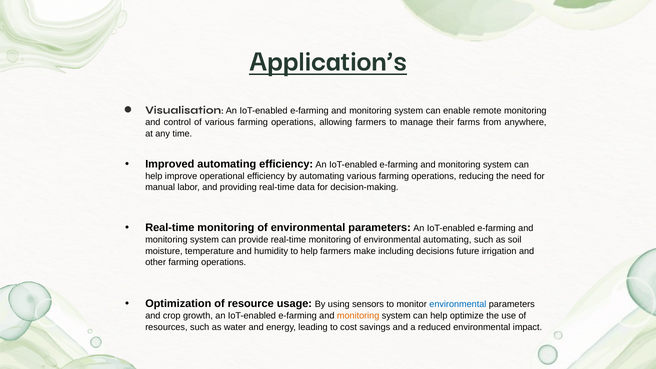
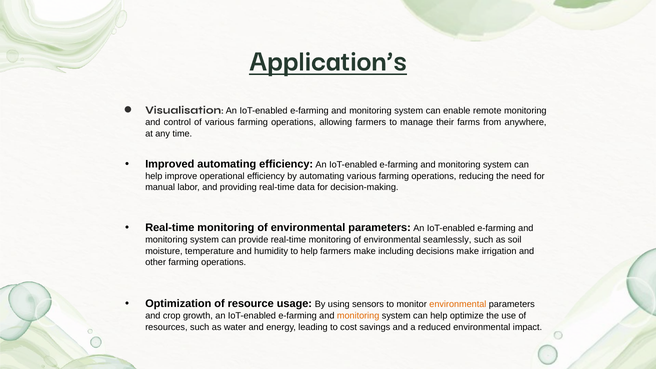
environmental automating: automating -> seamlessly (447, 240)
decisions future: future -> make (468, 251)
environmental colour: blue -> orange (458, 304)
